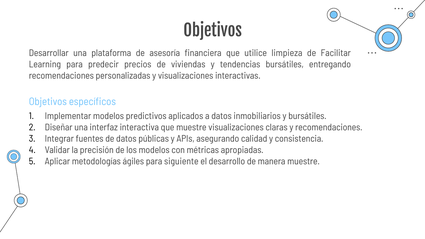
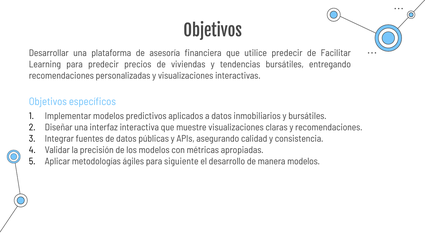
utilice limpieza: limpieza -> predecir (287, 53)
manera muestre: muestre -> modelos (304, 161)
